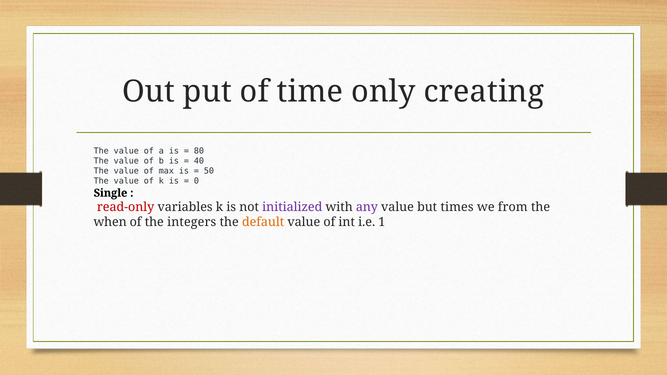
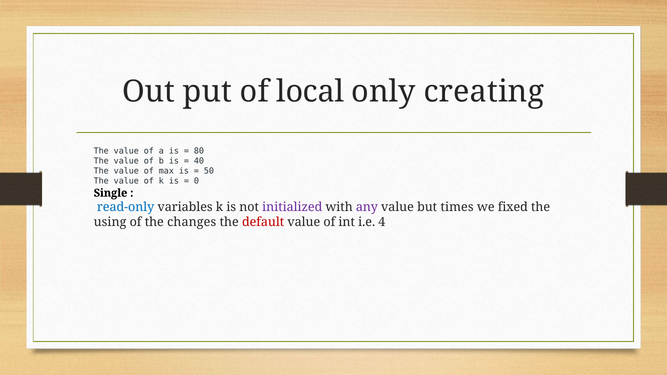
time: time -> local (310, 92)
read-only colour: red -> blue (126, 207)
from: from -> fixed (513, 207)
when: when -> using (110, 222)
integers: integers -> changes (192, 222)
default colour: orange -> red (263, 222)
1: 1 -> 4 (382, 222)
